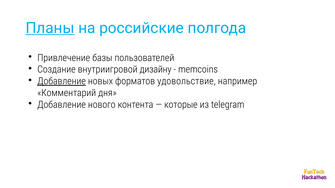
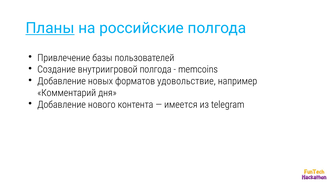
внутриигровой дизайну: дизайну -> полгода (156, 70)
Добавление underline: present -> none (62, 81)
которые: которые -> имеется (181, 105)
